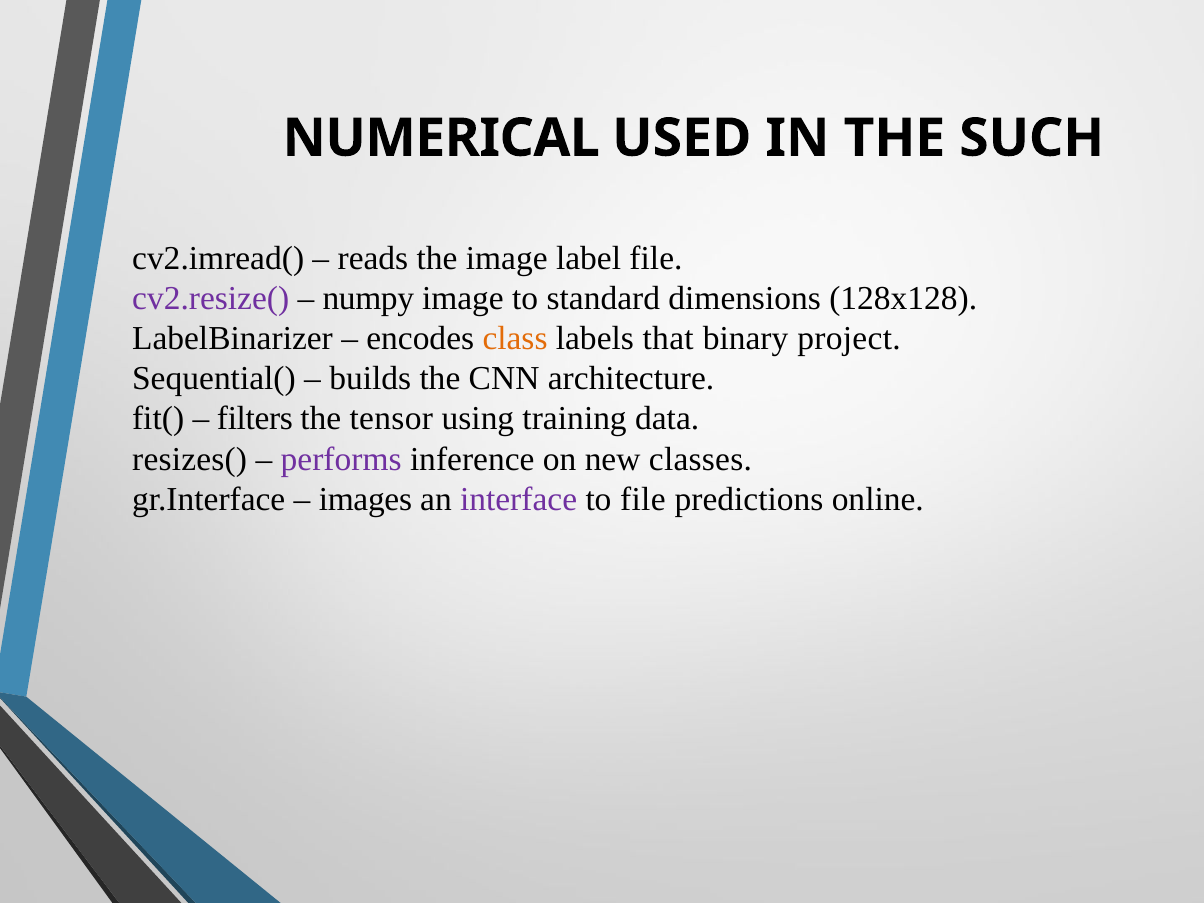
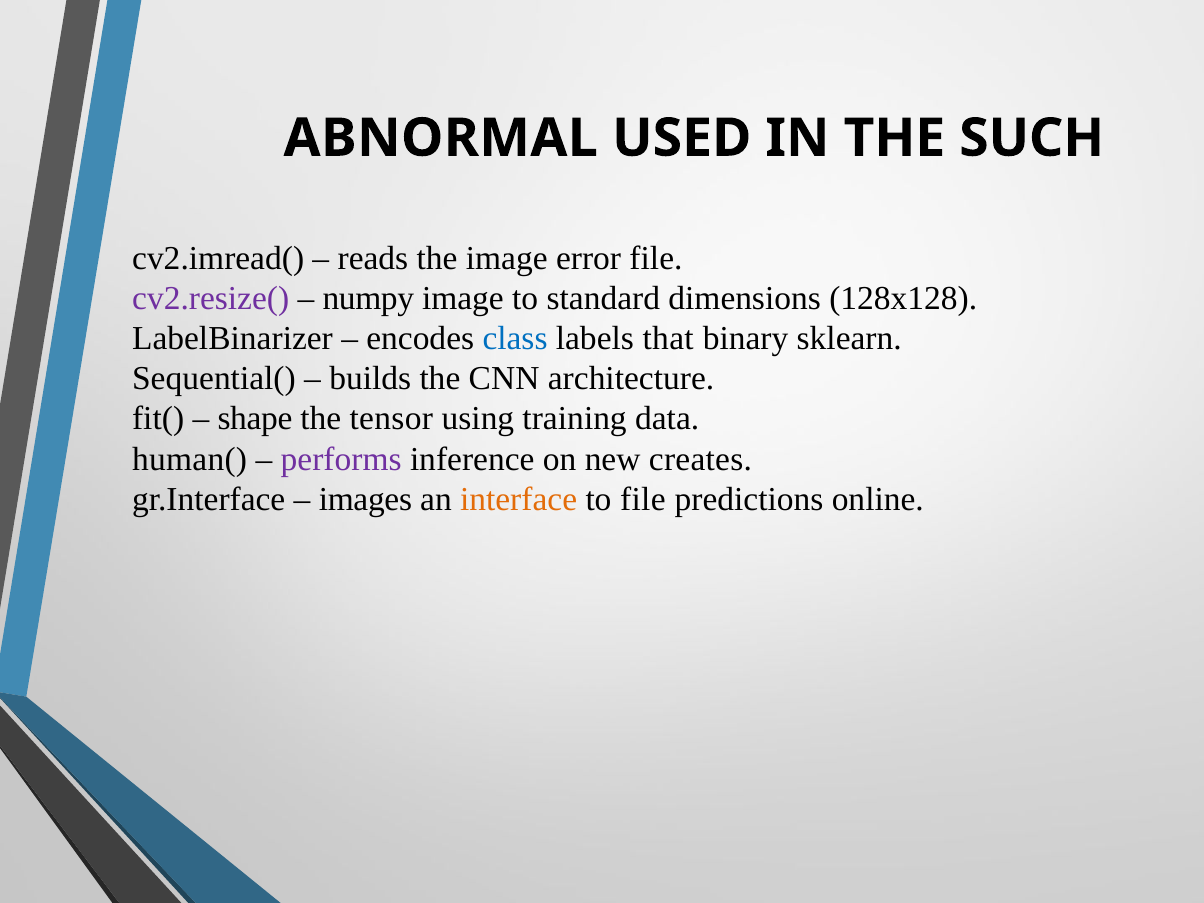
NUMERICAL: NUMERICAL -> ABNORMAL (441, 138)
label: label -> error (589, 258)
class colour: orange -> blue (515, 339)
project: project -> sklearn (849, 339)
filters: filters -> shape (255, 419)
resizes(: resizes( -> human( (190, 459)
classes: classes -> creates (700, 459)
interface colour: purple -> orange (519, 499)
